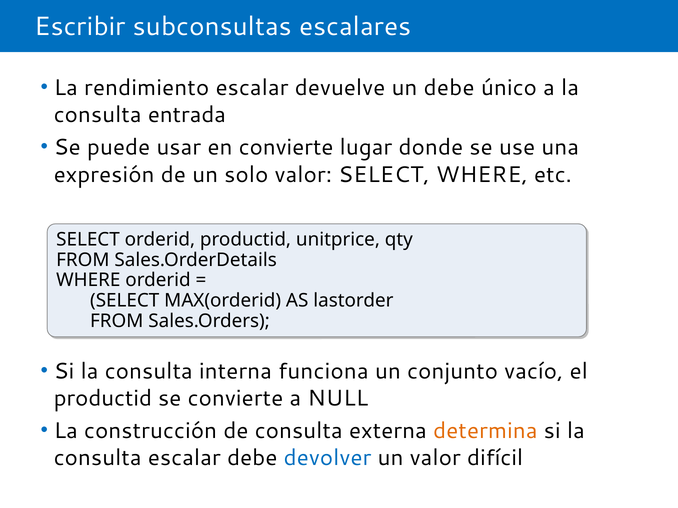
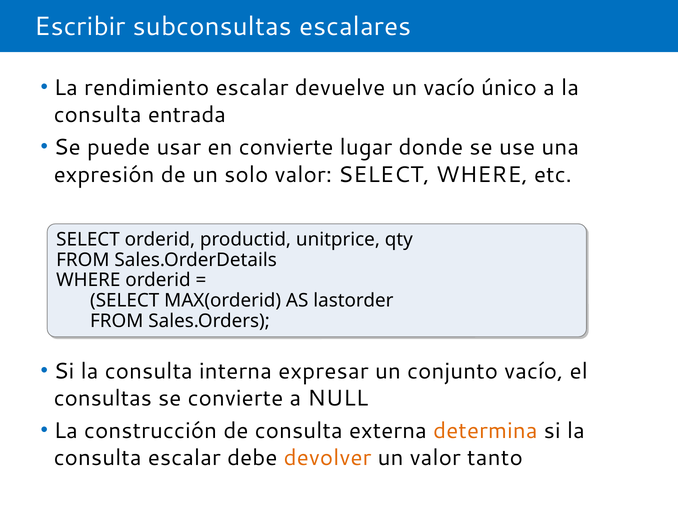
un debe: debe -> vacío (449, 88)
funciona: funciona -> expresar (323, 371)
productid: productid -> consultas (103, 399)
devolver colour: blue -> orange (328, 458)
difícil: difícil -> tanto (495, 458)
